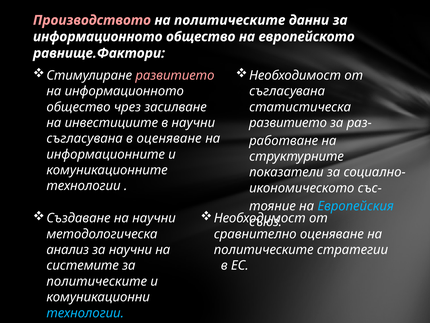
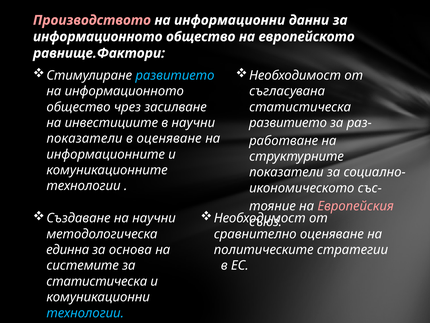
политическите: политическите -> информационни (230, 20)
развитието colour: pink -> light blue (175, 75)
съгласувана: съгласувана -> показатели (85, 138)
Европейския colour: light blue -> pink (356, 206)
анализ: анализ -> единна (68, 249)
за научни: научни -> основа (130, 249)
политическите: политическите -> статистическа (97, 281)
